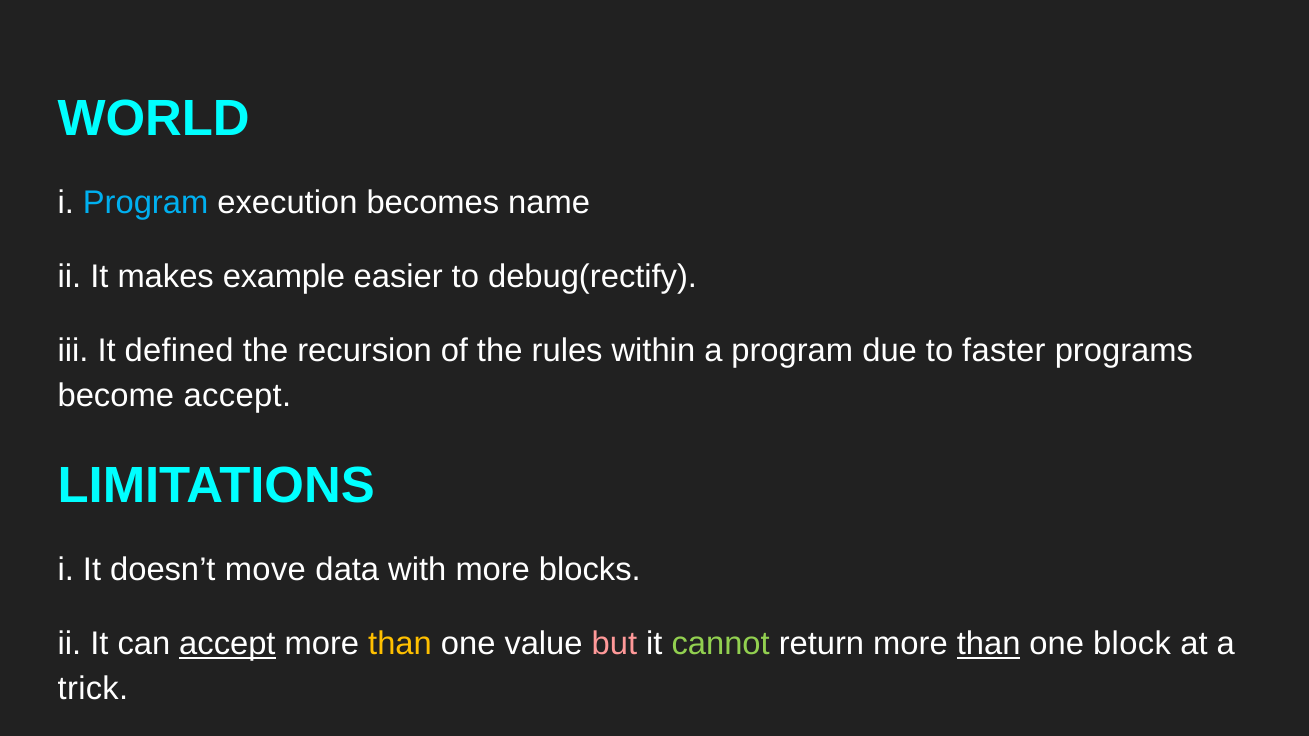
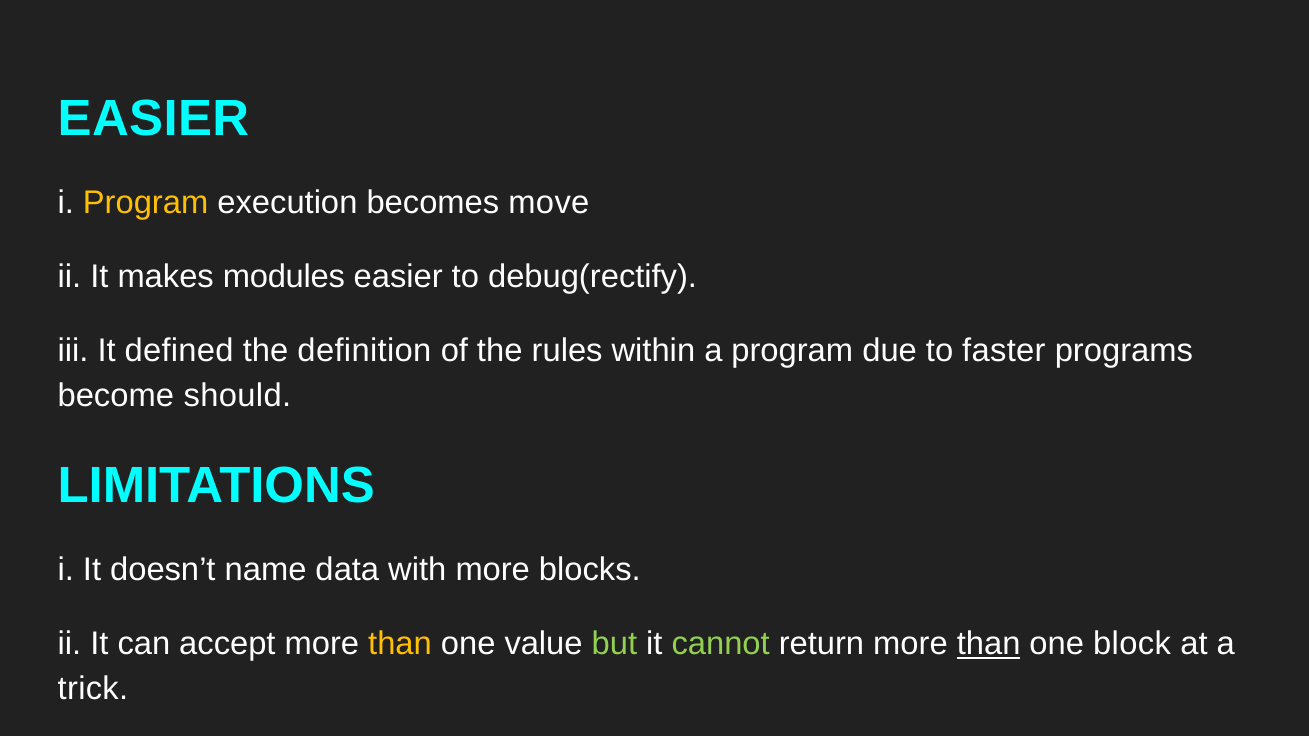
WORLD: WORLD -> EASIER (153, 119)
Program colour: light blue -> yellow (146, 203)
name: name -> move (549, 203)
example: example -> modules (284, 277)
recursion: recursion -> definition (364, 351)
become accept: accept -> should (237, 396)
move: move -> name (266, 570)
accept underline: present -> none (227, 644)
but colour: pink -> light green (614, 644)
